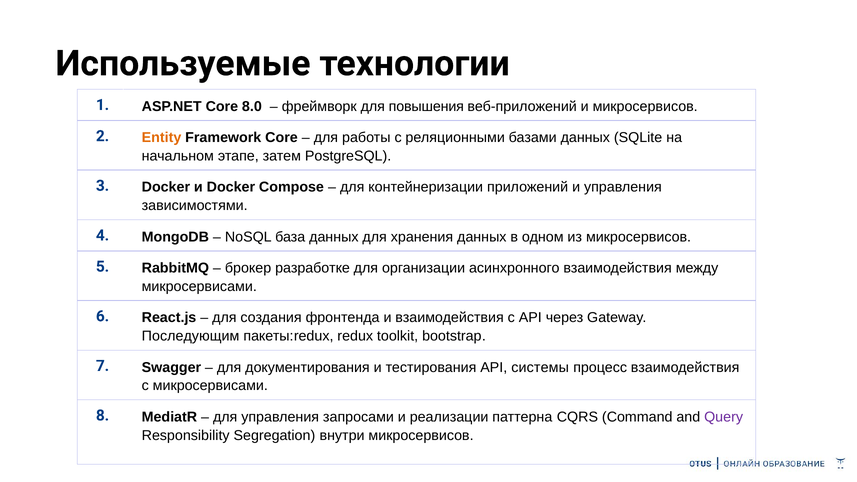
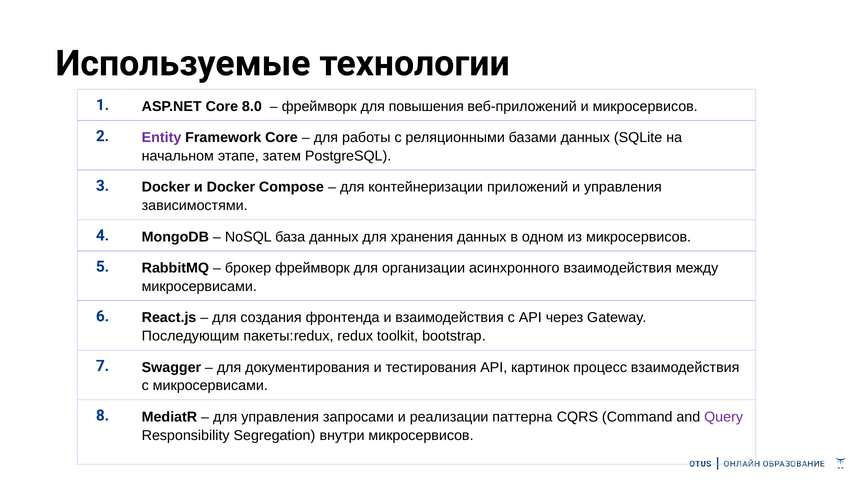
Entity colour: orange -> purple (162, 138)
брокер разработке: разработке -> фреймворк (312, 268)
системы: системы -> картинок (540, 367)
